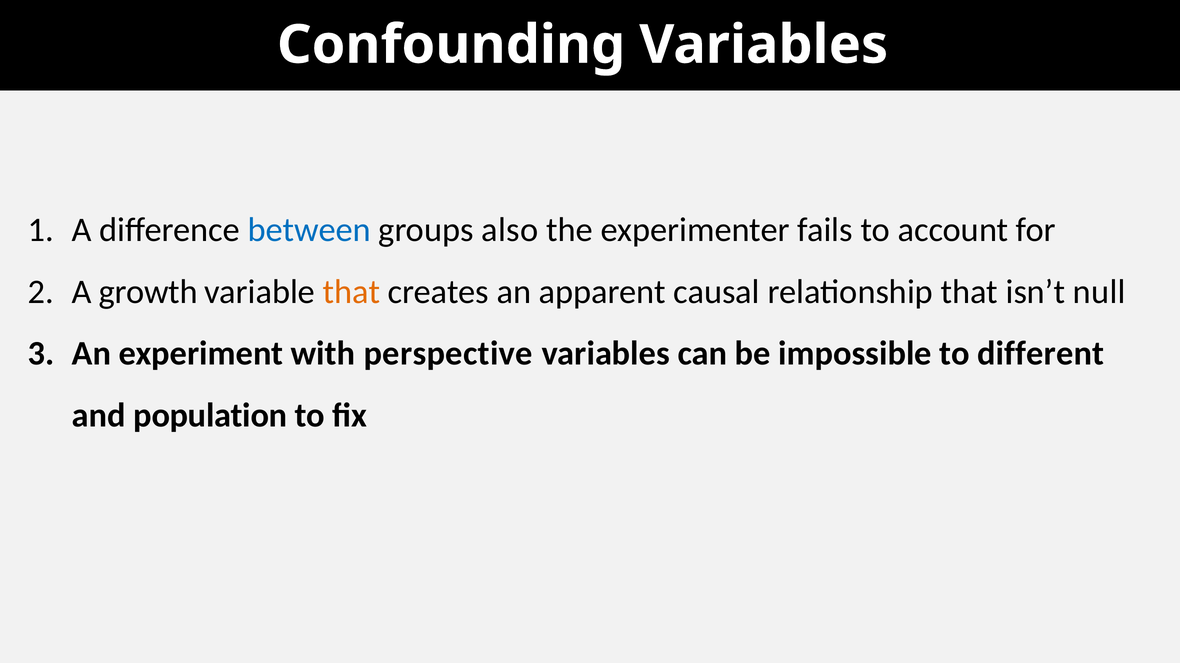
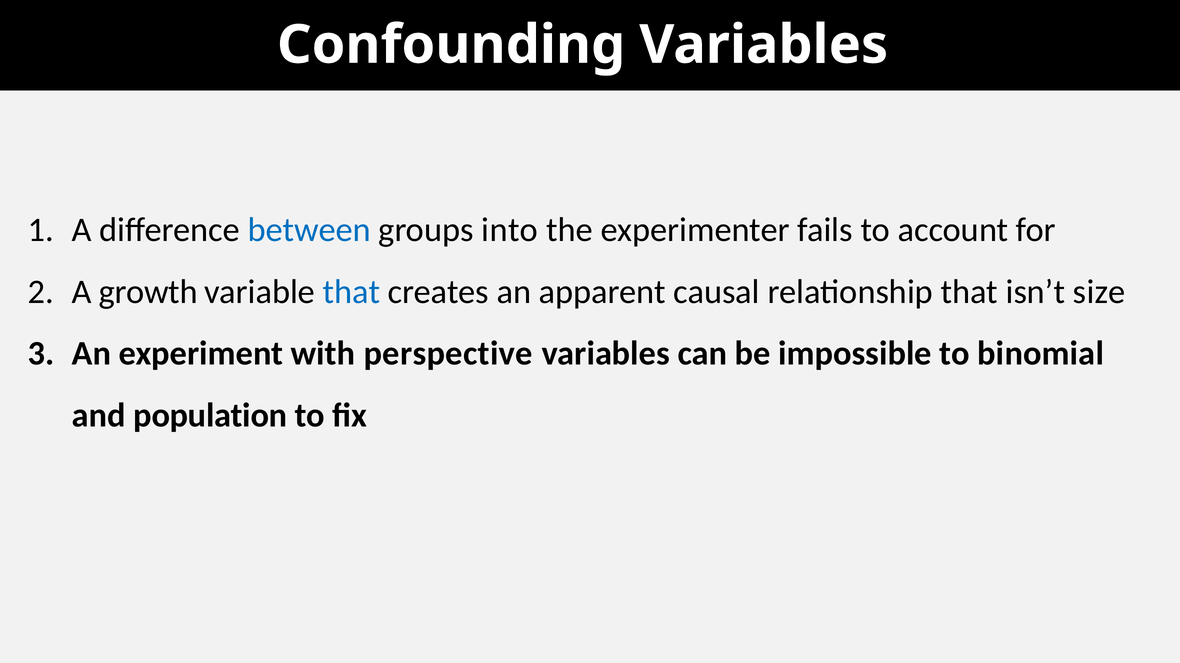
also: also -> into (510, 230)
that colour: orange -> blue (351, 292)
null: null -> size (1099, 292)
different: different -> binomial (1041, 354)
